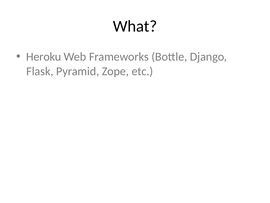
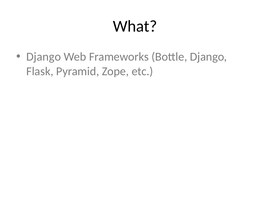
Heroku: Heroku -> Django (44, 57)
